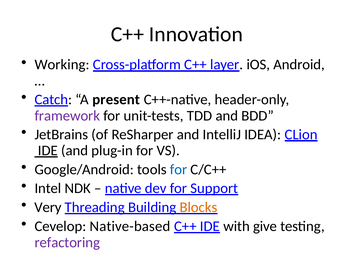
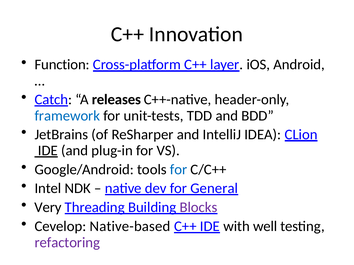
Working: Working -> Function (62, 65)
present: present -> releases (116, 100)
framework colour: purple -> blue (67, 116)
Support: Support -> General (214, 189)
Blocks colour: orange -> purple (198, 208)
give: give -> well (265, 227)
